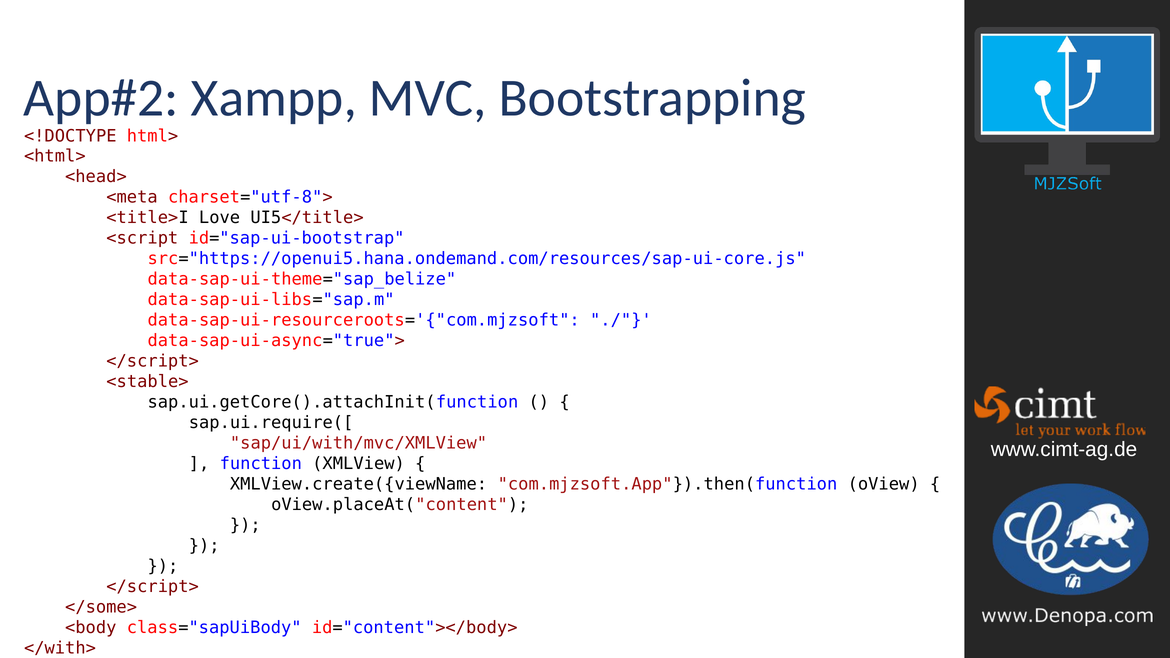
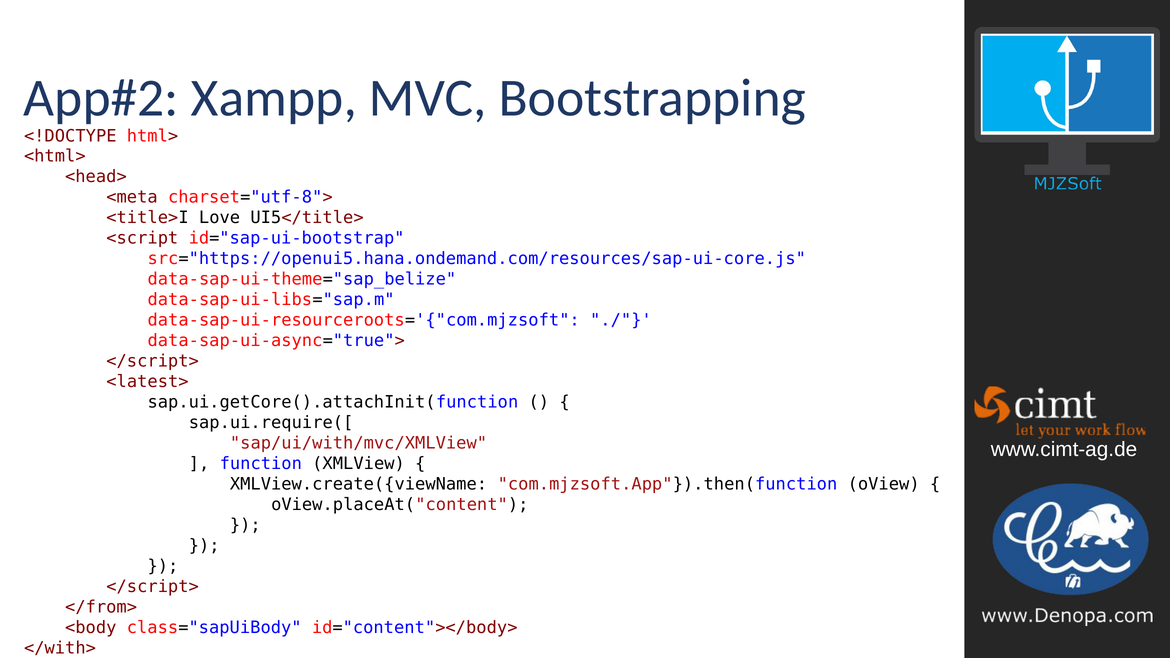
<stable>: <stable> -> <latest> (147, 382)
</some>: </some> -> </from> (101, 607)
